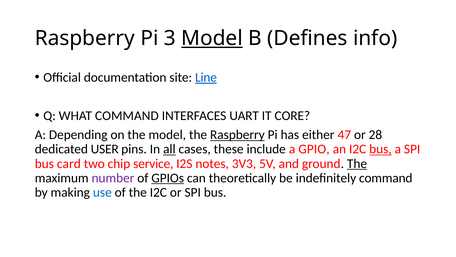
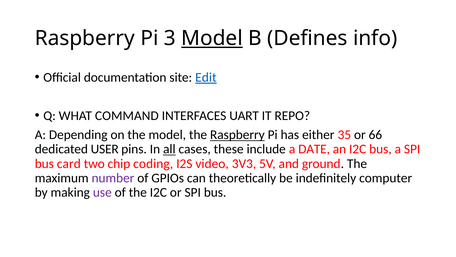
Line: Line -> Edit (206, 77)
CORE: CORE -> REPO (292, 116)
47: 47 -> 35 (344, 135)
28: 28 -> 66 (375, 135)
GPIO: GPIO -> DATE (314, 149)
bus underline: present -> none (380, 149)
service: service -> coding (153, 163)
notes: notes -> video (212, 163)
The underline: present -> none (357, 163)
GPIOs underline: present -> none (168, 178)
indefinitely command: command -> computer (386, 178)
use colour: blue -> purple (102, 192)
